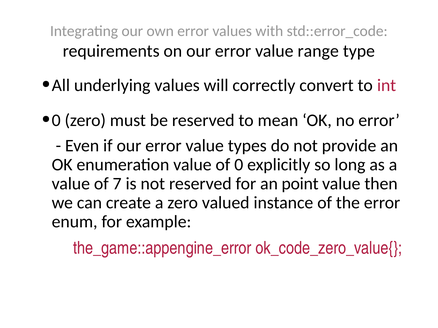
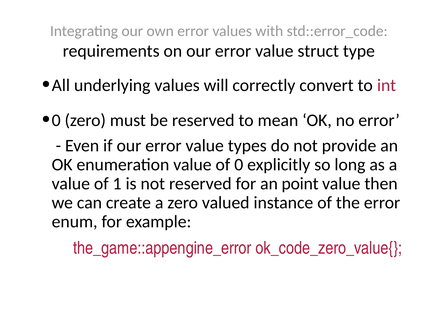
range: range -> struct (318, 51)
7: 7 -> 1 (117, 184)
